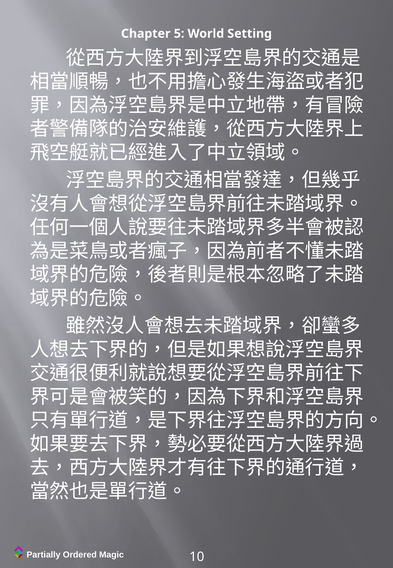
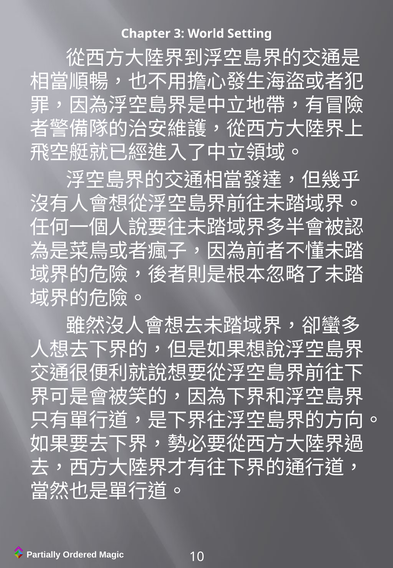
5: 5 -> 3 (179, 34)
